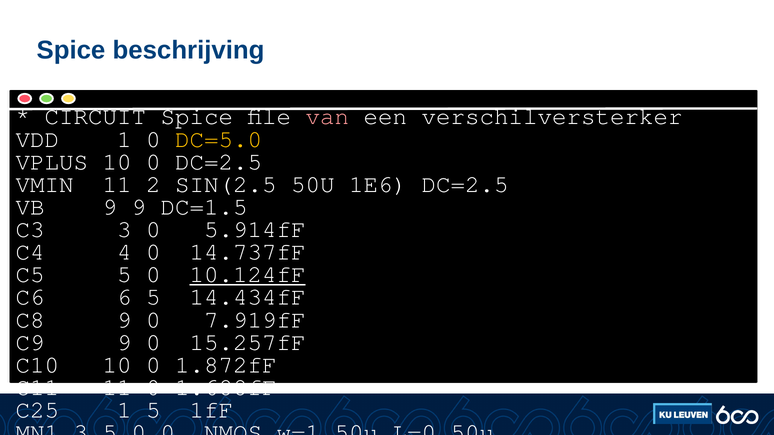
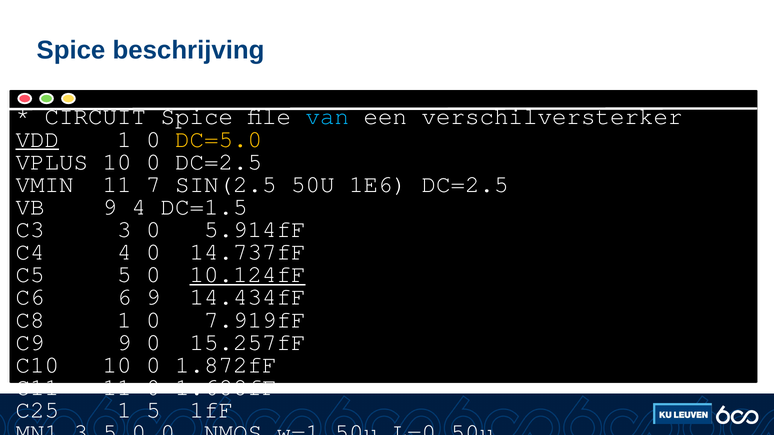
van colour: pink -> light blue (328, 117)
VDD underline: none -> present (37, 139)
2: 2 -> 7 (153, 184)
9 9: 9 -> 4 (139, 207)
6 5: 5 -> 9 (153, 297)
C8 9: 9 -> 1 (124, 320)
